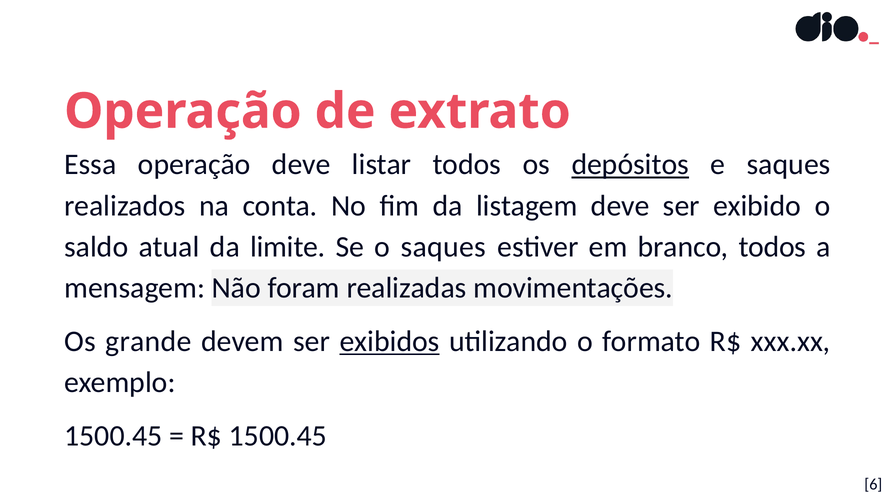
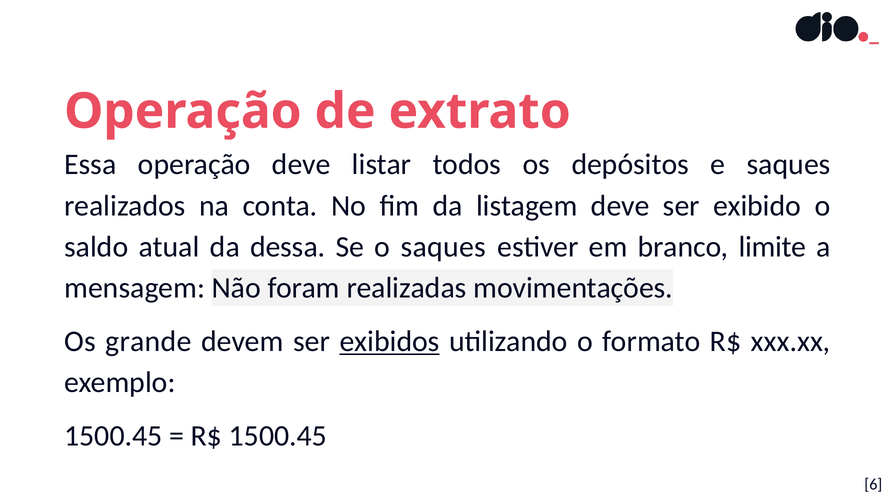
depósitos underline: present -> none (630, 165)
limite: limite -> dessa (288, 247)
branco todos: todos -> limite (772, 247)
